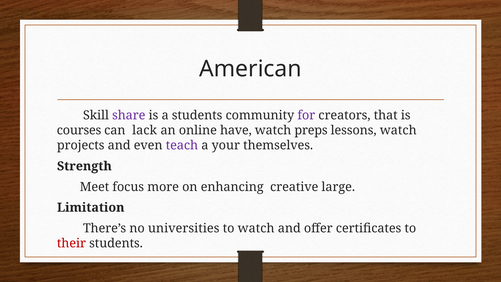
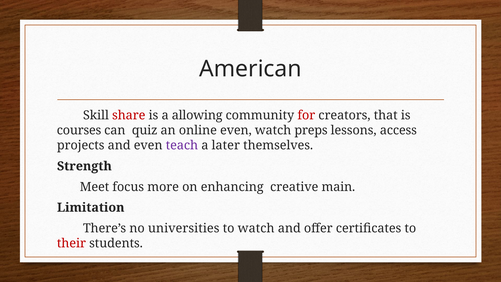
share colour: purple -> red (129, 115)
a students: students -> allowing (197, 115)
for colour: purple -> red (306, 115)
lack: lack -> quiz (145, 130)
online have: have -> even (236, 130)
lessons watch: watch -> access (398, 130)
your: your -> later (226, 145)
large: large -> main (338, 187)
